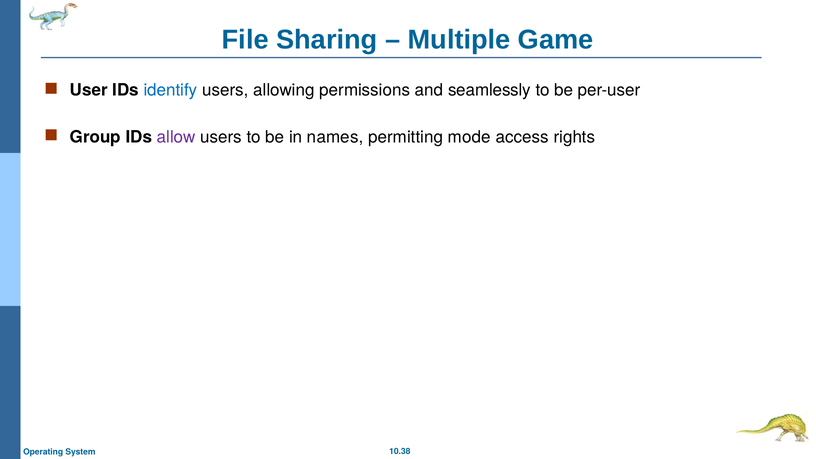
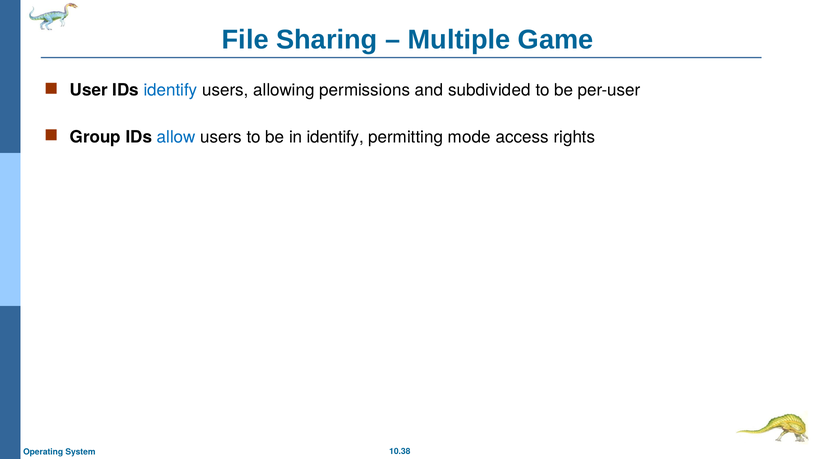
seamlessly: seamlessly -> subdivided (489, 90)
allow colour: purple -> blue (176, 137)
in names: names -> identify (335, 137)
